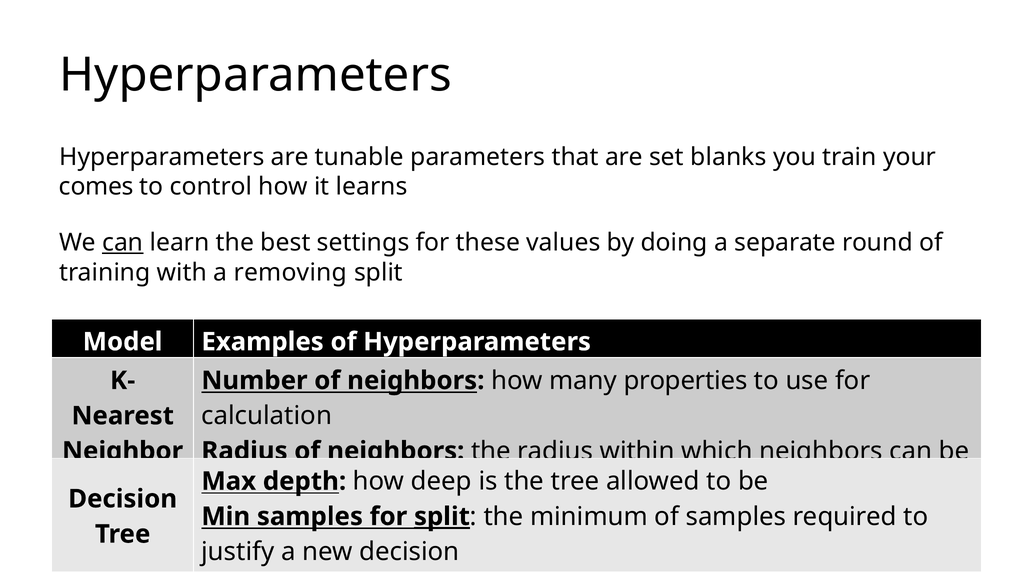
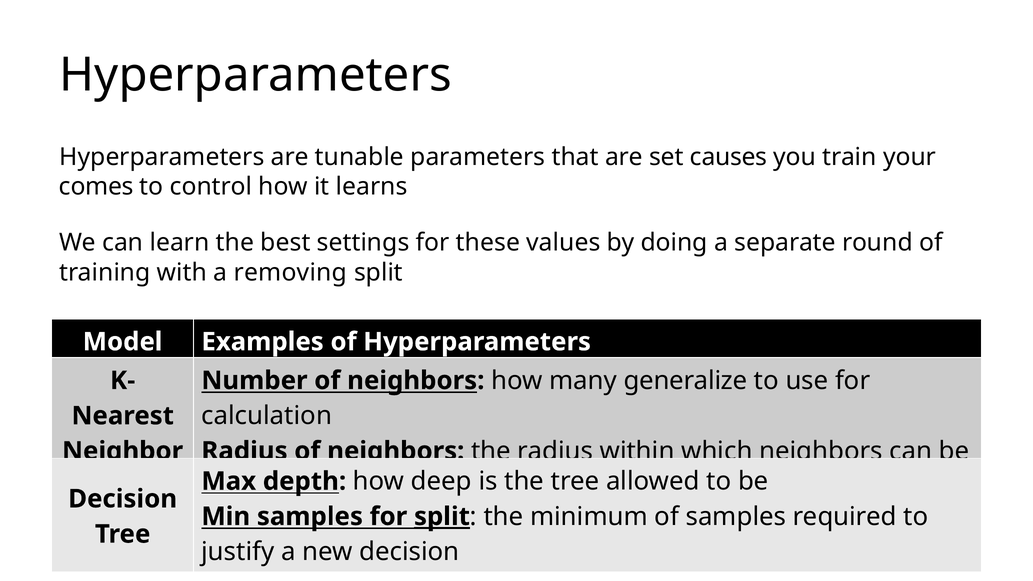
blanks: blanks -> causes (729, 157)
can underline: present -> none (123, 243)
properties: properties -> generalize (685, 381)
